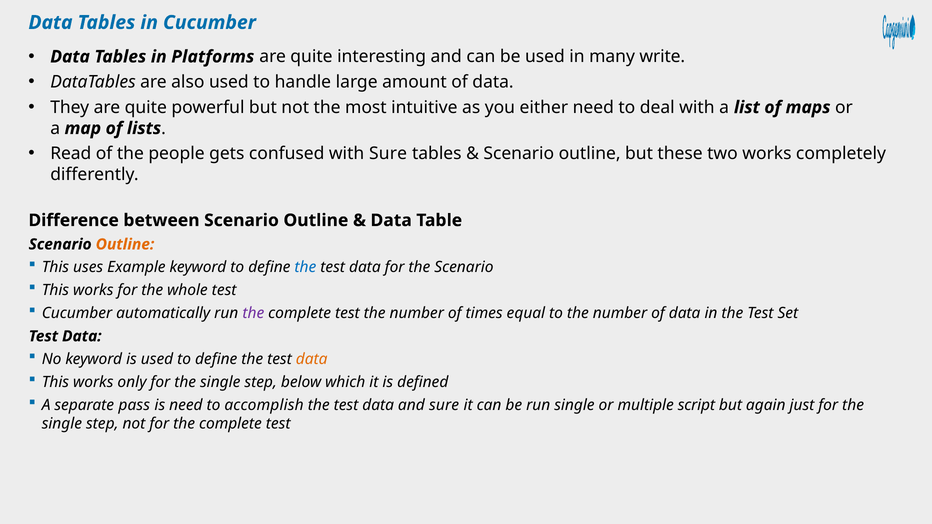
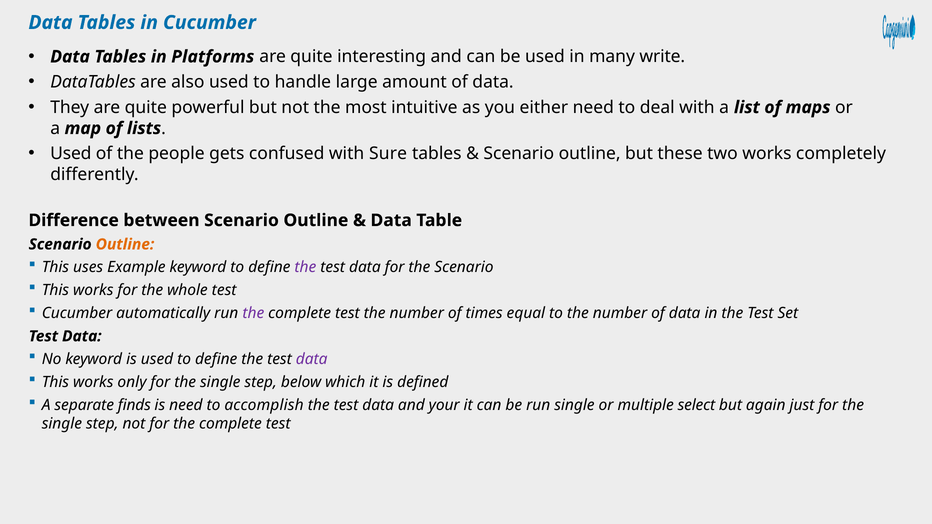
Read: Read -> Used (71, 154)
the colour: blue -> purple (305, 267)
data colour: orange -> purple (312, 359)
pass: pass -> finds (134, 405)
and sure: sure -> your (444, 405)
script: script -> select (696, 405)
